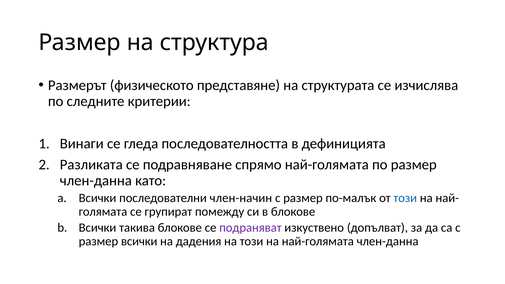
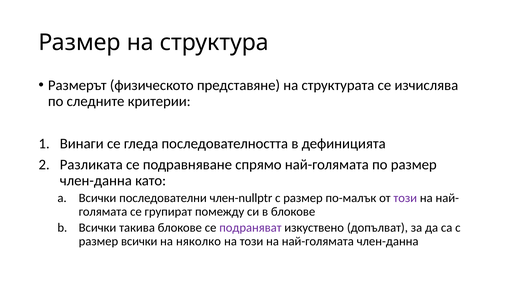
член-начин: член-начин -> член-nullptr (241, 198)
този colour: blue -> purple (405, 198)
дадения: дадения -> няколко (198, 241)
